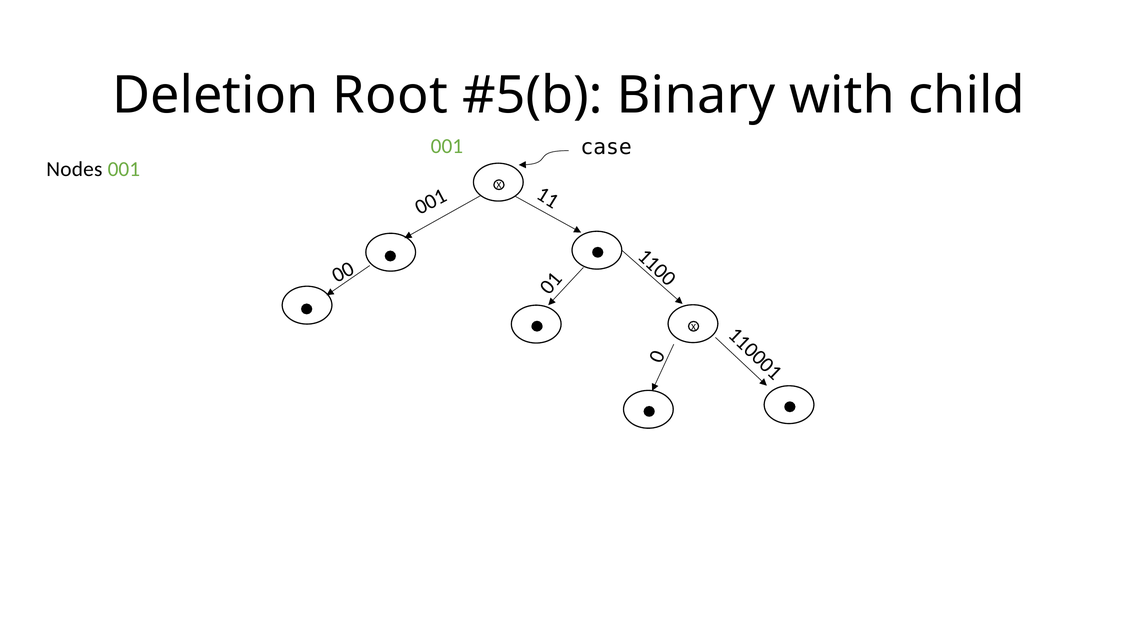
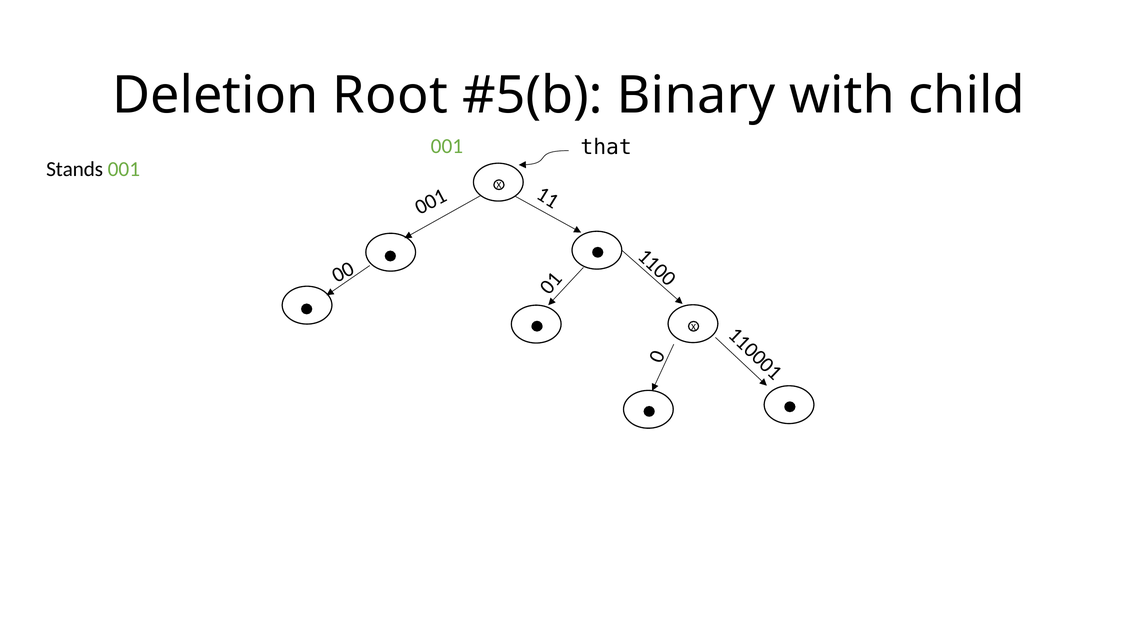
case: case -> that (606, 147)
Nodes: Nodes -> Stands (75, 169)
